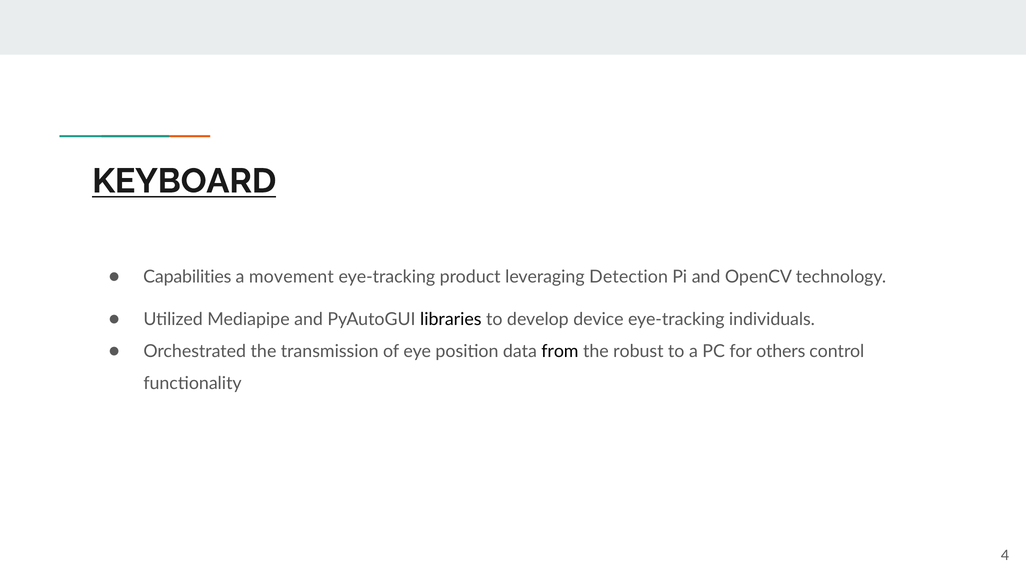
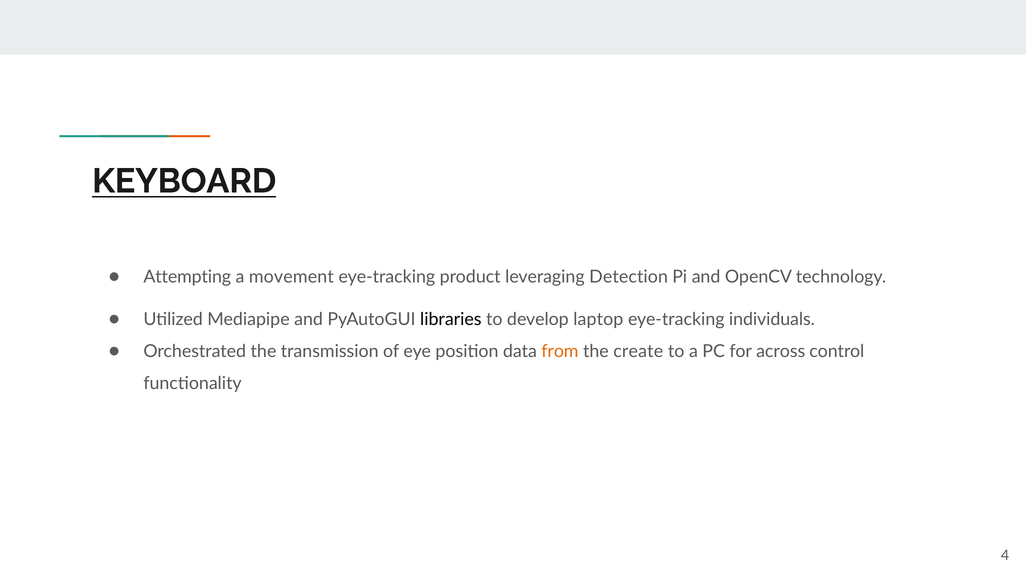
Capabilities: Capabilities -> Attempting (187, 277)
device: device -> laptop (598, 319)
from colour: black -> orange (560, 351)
robust: robust -> create (638, 351)
others: others -> across (781, 351)
